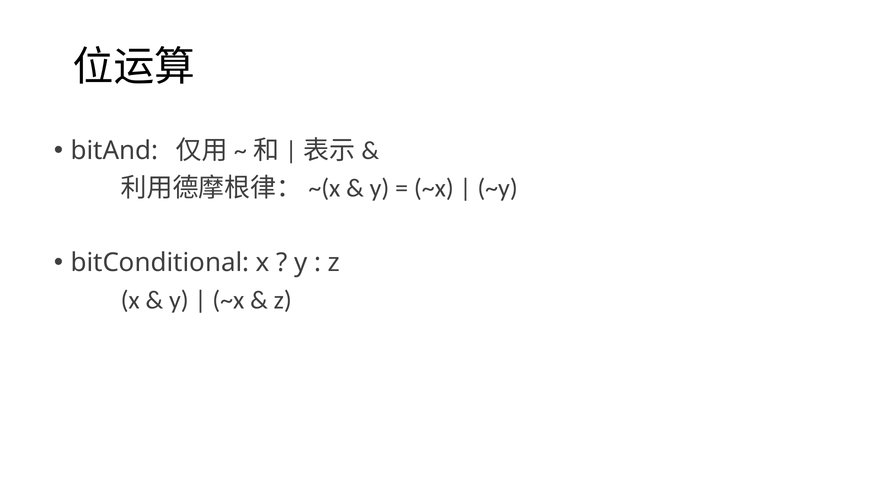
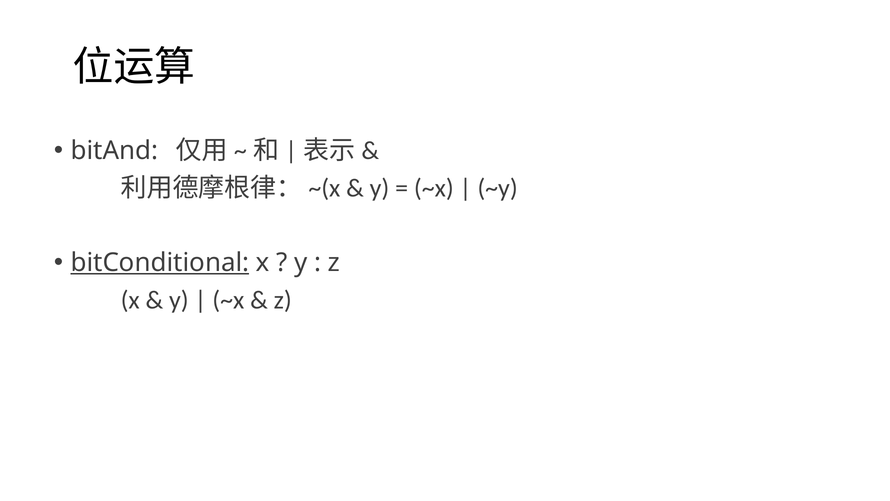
bitConditional underline: none -> present (160, 262)
